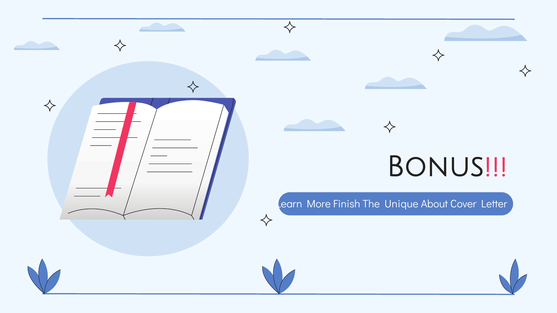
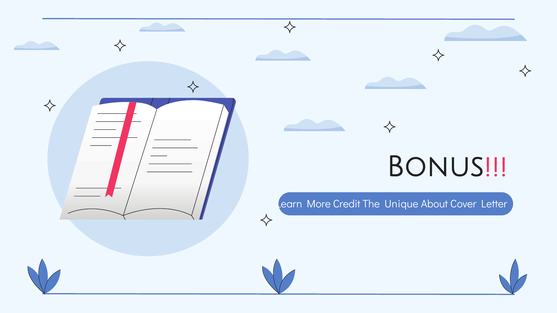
Finish: Finish -> Credit (347, 204)
